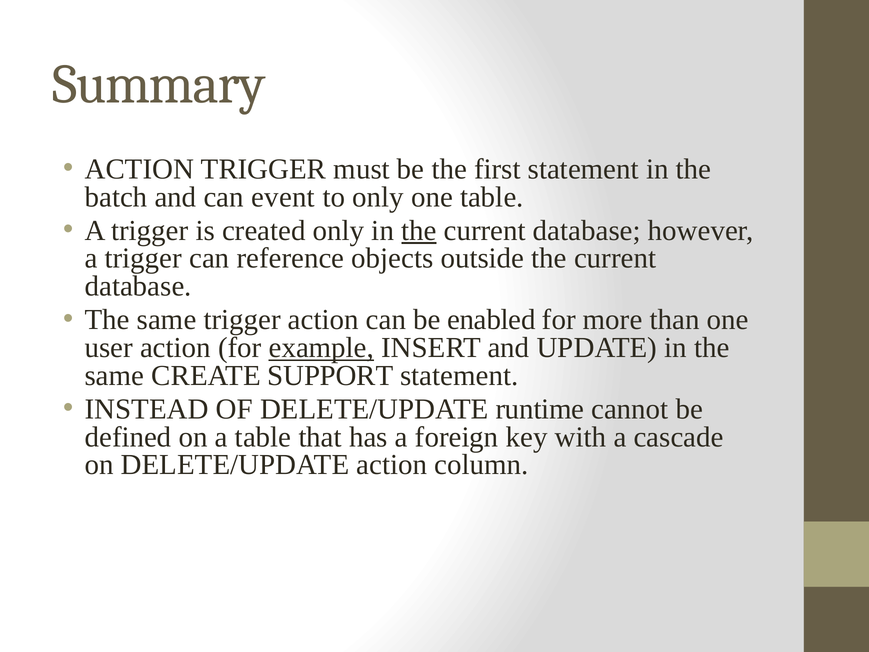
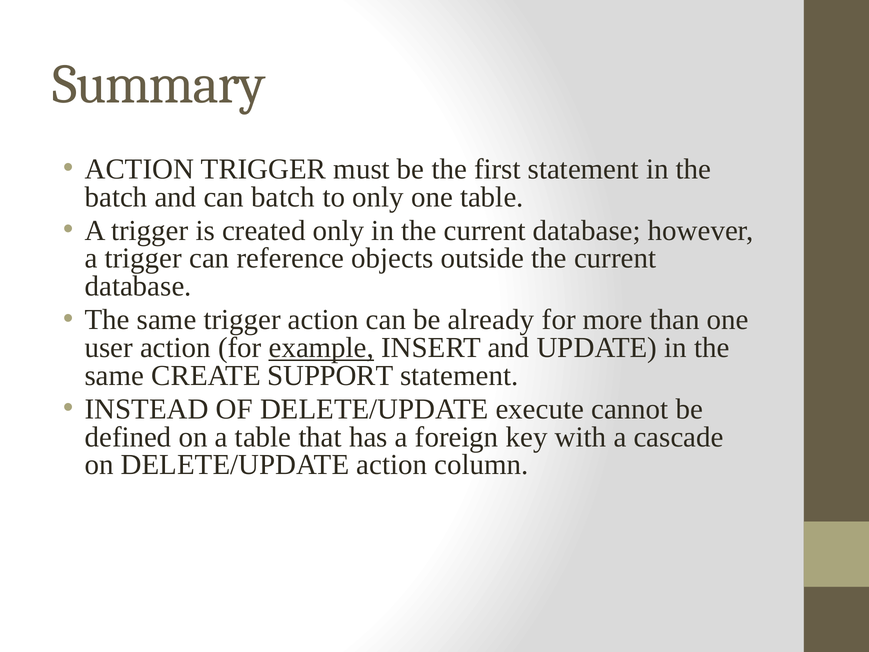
can event: event -> batch (283, 197)
the underline: present -> none (419, 231)
enabled: enabled -> already (491, 320)
runtime: runtime -> execute (540, 409)
